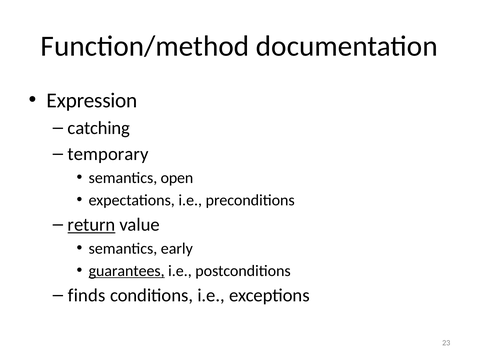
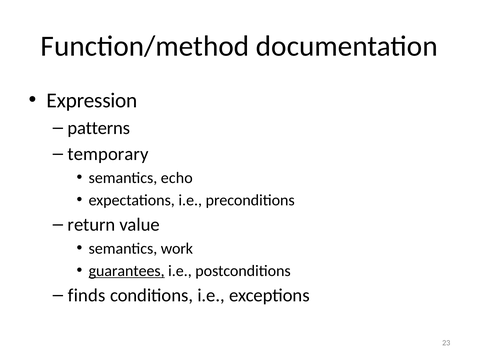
catching: catching -> patterns (99, 128)
open: open -> echo (177, 178)
return underline: present -> none (91, 225)
early: early -> work (177, 249)
